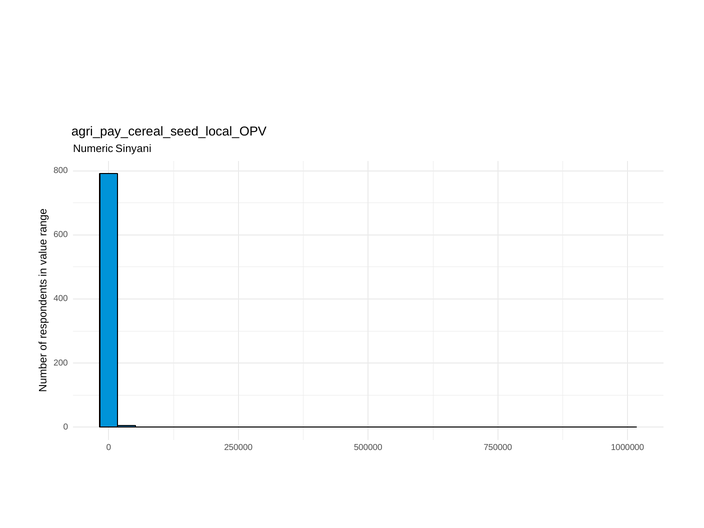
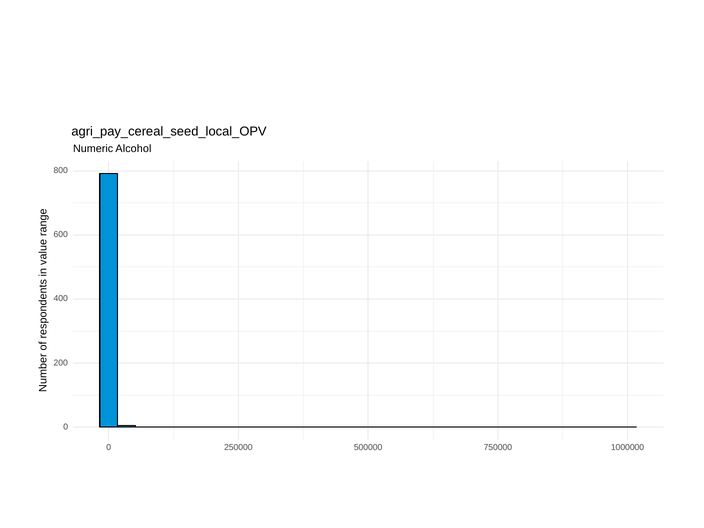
Sinyani: Sinyani -> Alcohol (133, 149)
